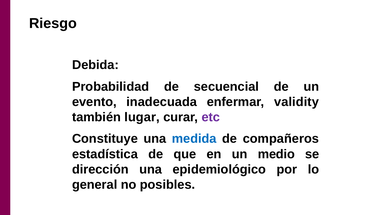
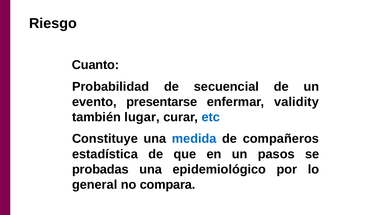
Debida: Debida -> Cuanto (95, 65)
inadecuada: inadecuada -> presentarse (162, 102)
etc colour: purple -> blue (211, 117)
medio: medio -> pasos (276, 154)
dirección: dirección -> probadas (100, 169)
posibles: posibles -> compara (168, 185)
